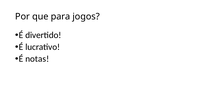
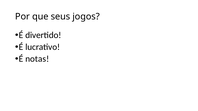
para: para -> seus (60, 17)
